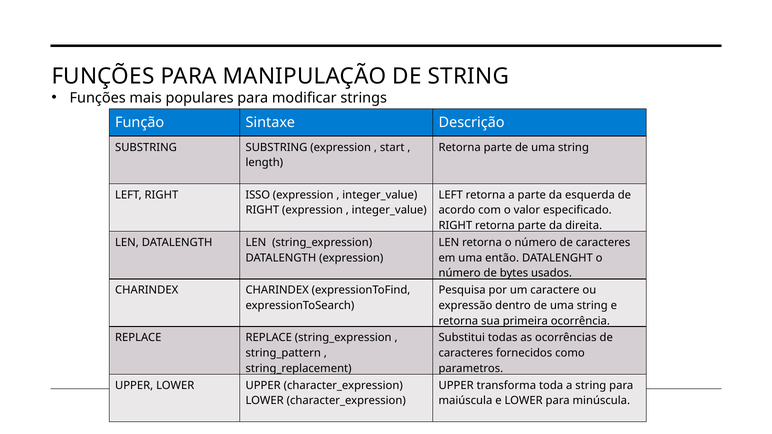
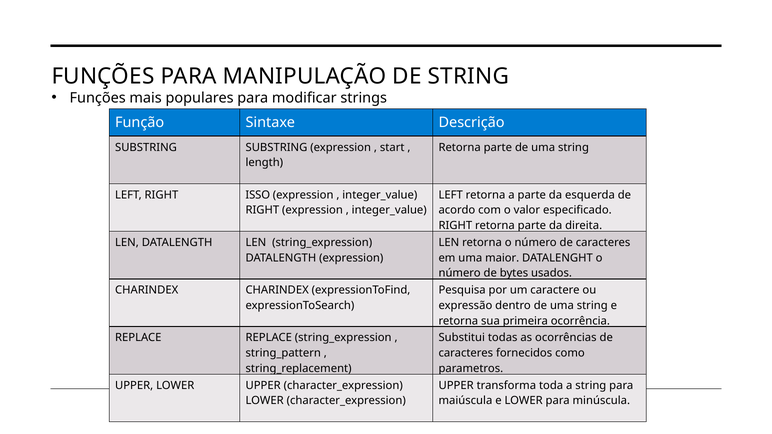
então: então -> maior (502, 258)
